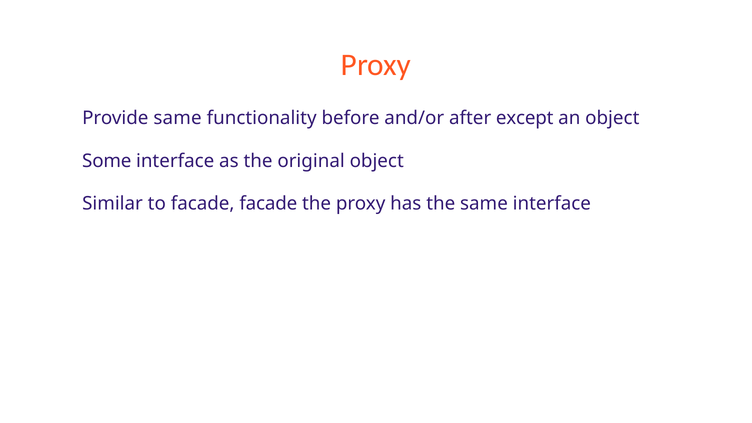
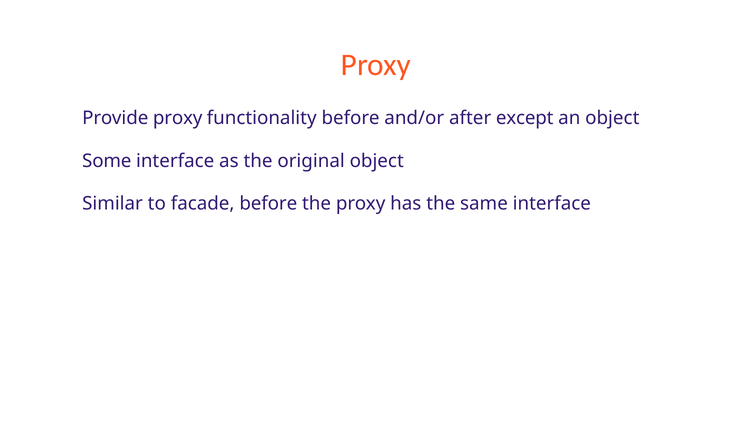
Provide same: same -> proxy (178, 118)
facade facade: facade -> before (268, 204)
